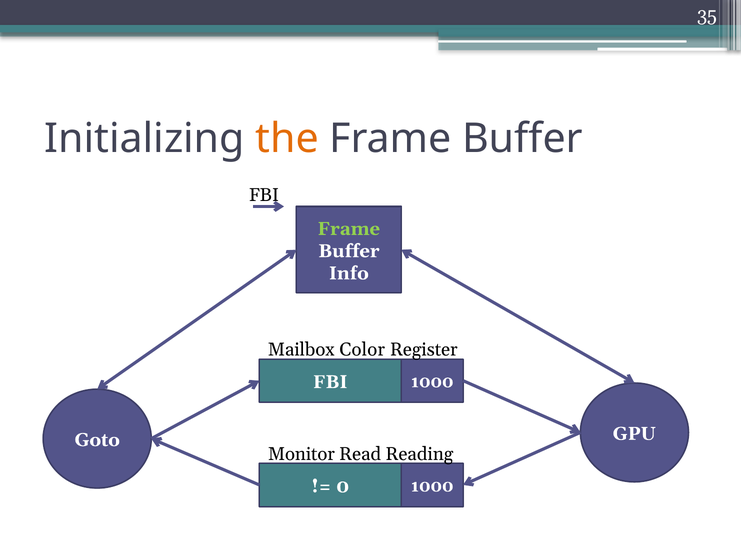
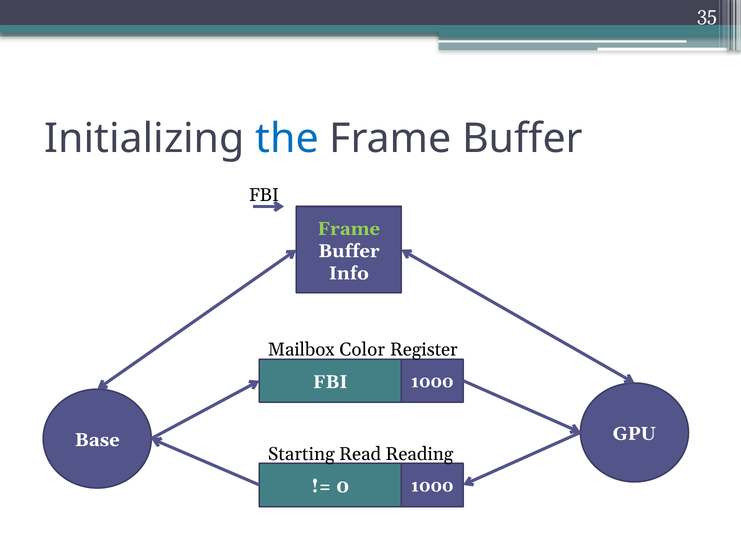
the colour: orange -> blue (287, 139)
Goto: Goto -> Base (97, 440)
Monitor: Monitor -> Starting (301, 454)
